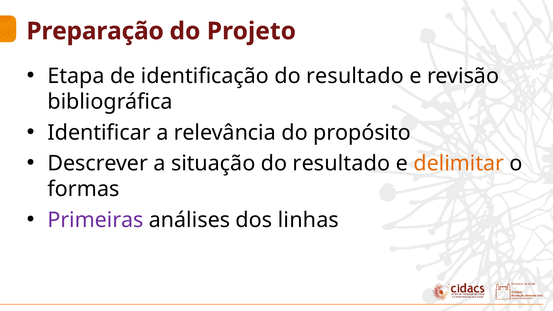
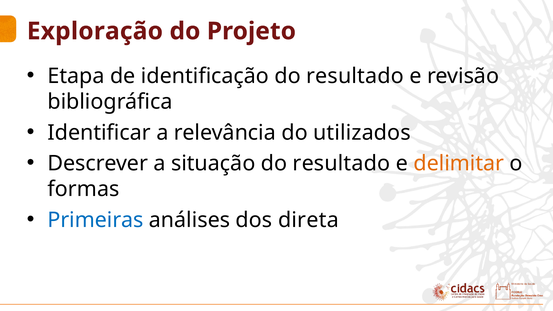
Preparação: Preparação -> Exploração (95, 31)
propósito: propósito -> utilizados (362, 133)
Primeiras colour: purple -> blue (96, 220)
linhas: linhas -> direta (308, 220)
